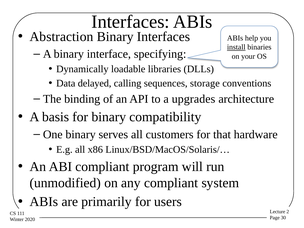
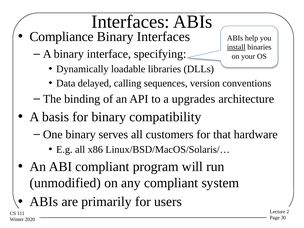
Abstraction: Abstraction -> Compliance (62, 37)
storage: storage -> version (205, 83)
